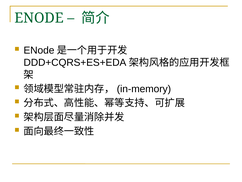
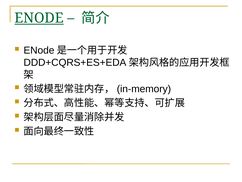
ENODE underline: none -> present (39, 18)
